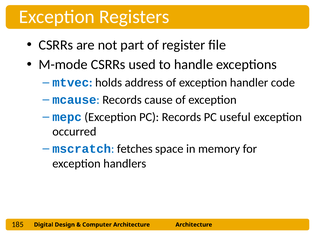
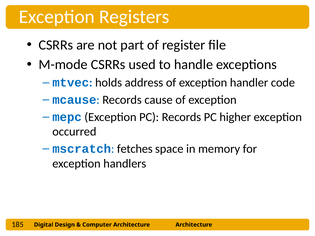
useful: useful -> higher (235, 117)
